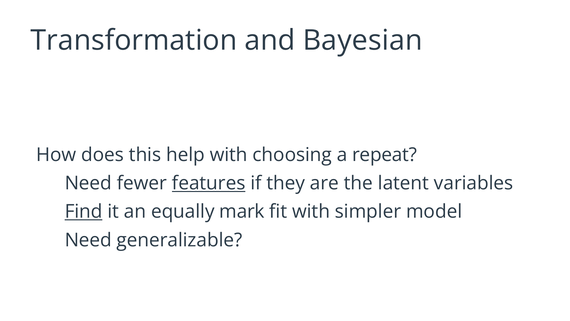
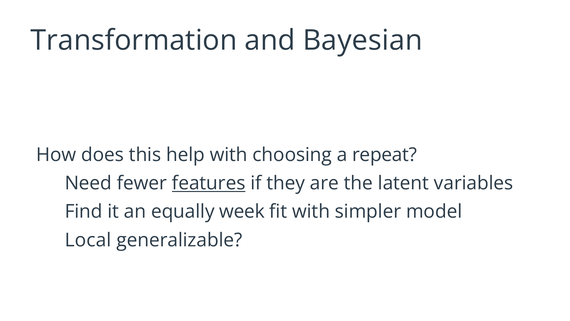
Find underline: present -> none (84, 211)
mark: mark -> week (242, 211)
Need: Need -> Local (88, 240)
